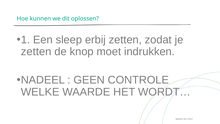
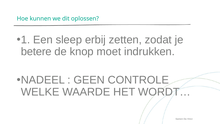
zetten: zetten -> betere (36, 52)
